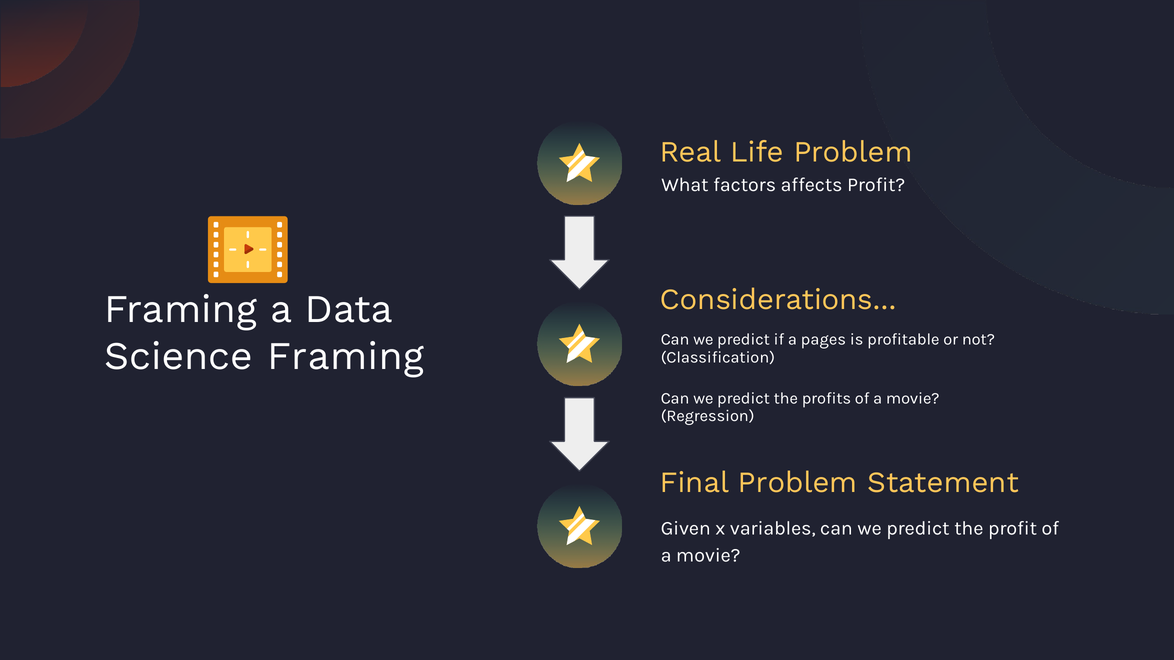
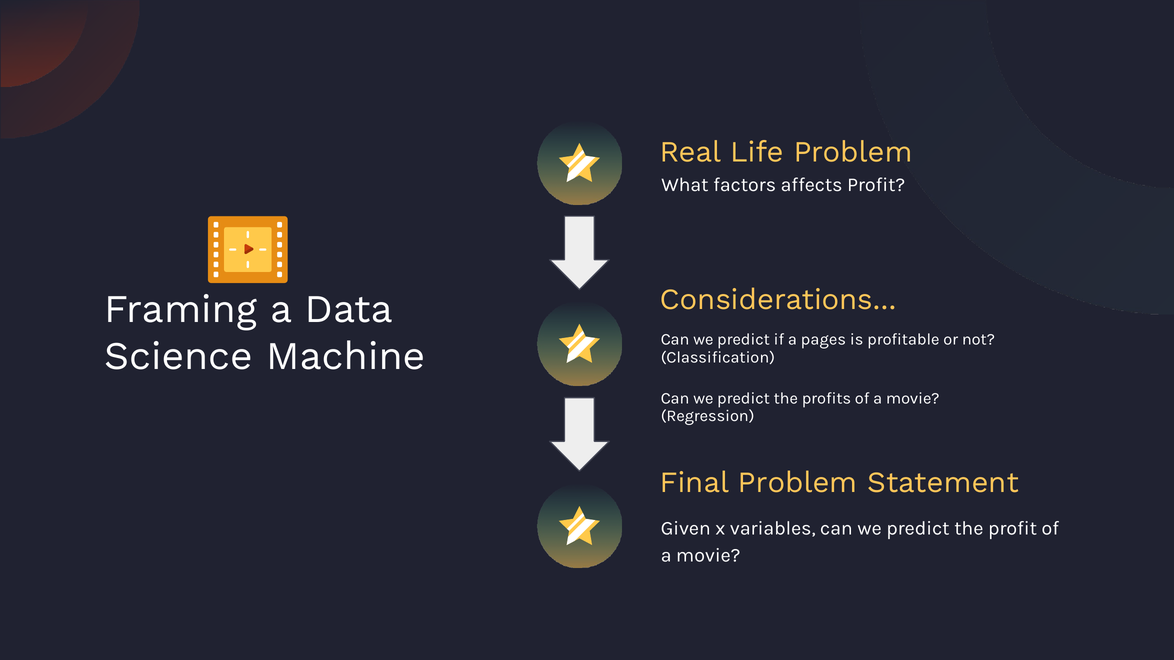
Science Framing: Framing -> Machine (346, 356)
